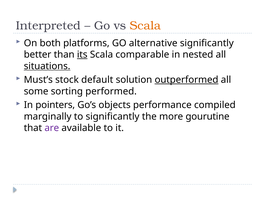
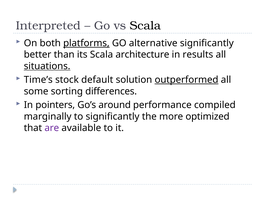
Scala colour: orange -> black (145, 26)
platforms underline: none -> present (86, 43)
its underline: present -> none (82, 55)
comparable: comparable -> architecture (142, 55)
nested: nested -> results (198, 55)
Must’s: Must’s -> Time’s (38, 80)
performed: performed -> differences (111, 91)
objects: objects -> around (115, 105)
gourutine: gourutine -> optimized (208, 116)
